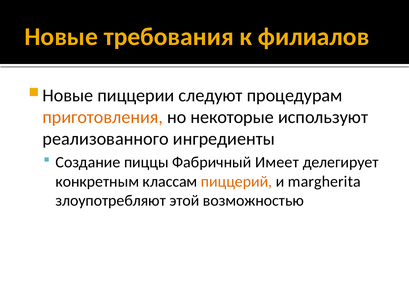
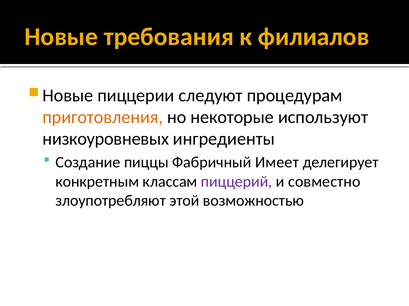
реализованного: реализованного -> низкоуровневых (106, 139)
пиццерий colour: orange -> purple (237, 182)
margherita: margherita -> совместно (324, 182)
